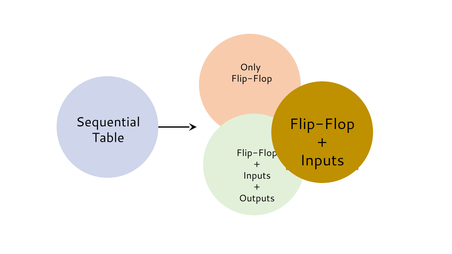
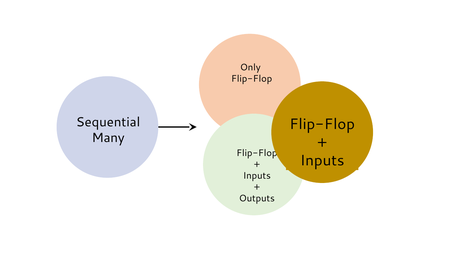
Table: Table -> Many (108, 138)
